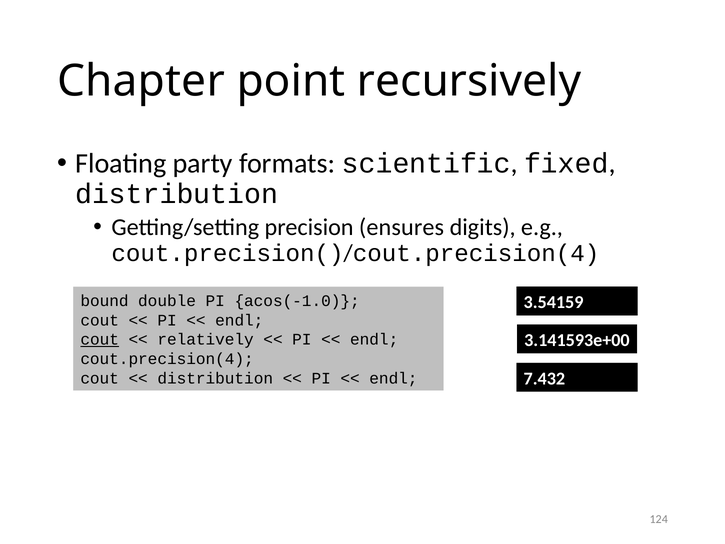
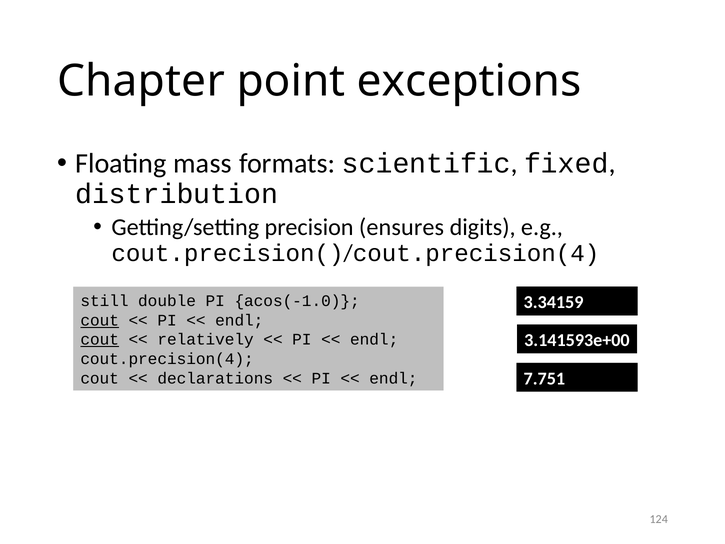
recursively: recursively -> exceptions (469, 81)
party: party -> mass (203, 163)
bound: bound -> still (104, 301)
3.54159: 3.54159 -> 3.34159 (554, 302)
cout underline: none -> present (100, 320)
7.432: 7.432 -> 7.751 (544, 378)
distribution: distribution -> declarations (215, 378)
